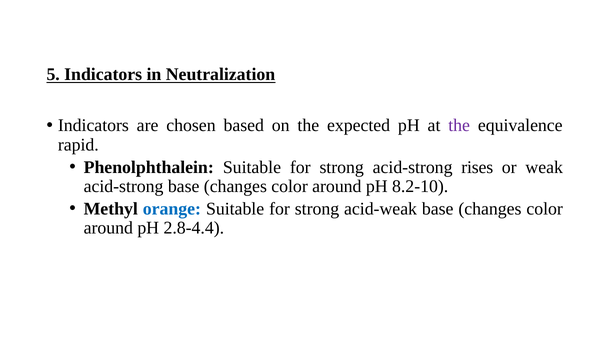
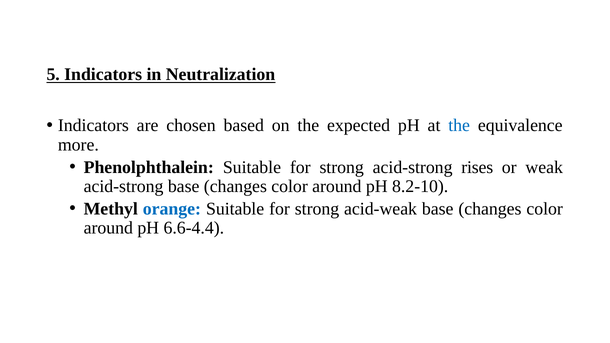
the colour: purple -> blue (459, 126)
rapid: rapid -> more (78, 145)
2.8-4.4: 2.8-4.4 -> 6.6-4.4 (194, 228)
